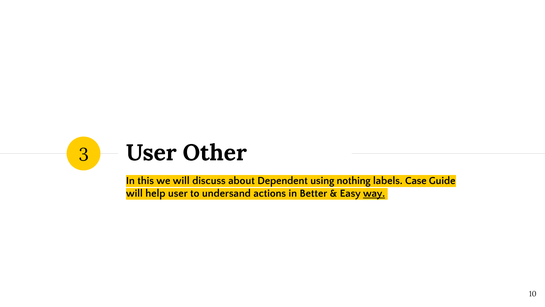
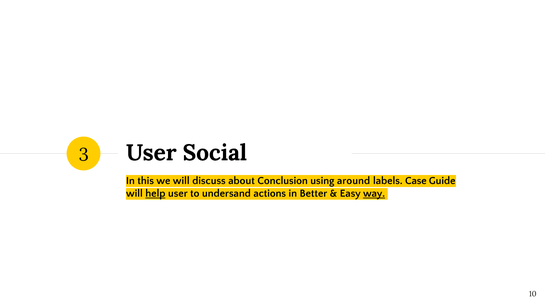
Other: Other -> Social (215, 153)
Dependent: Dependent -> Conclusion (283, 180)
nothing: nothing -> around (354, 180)
help underline: none -> present (155, 193)
